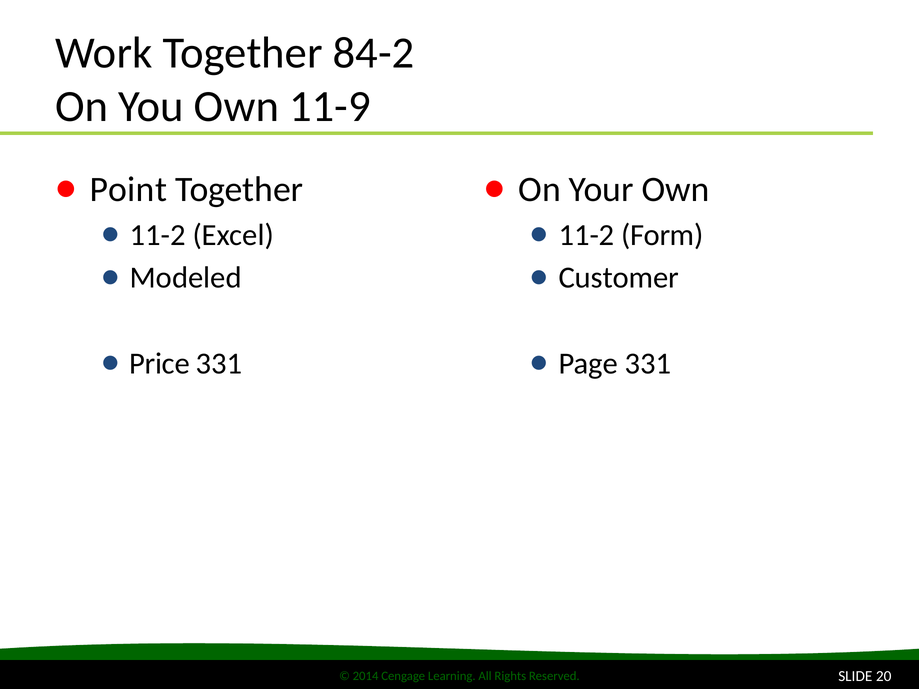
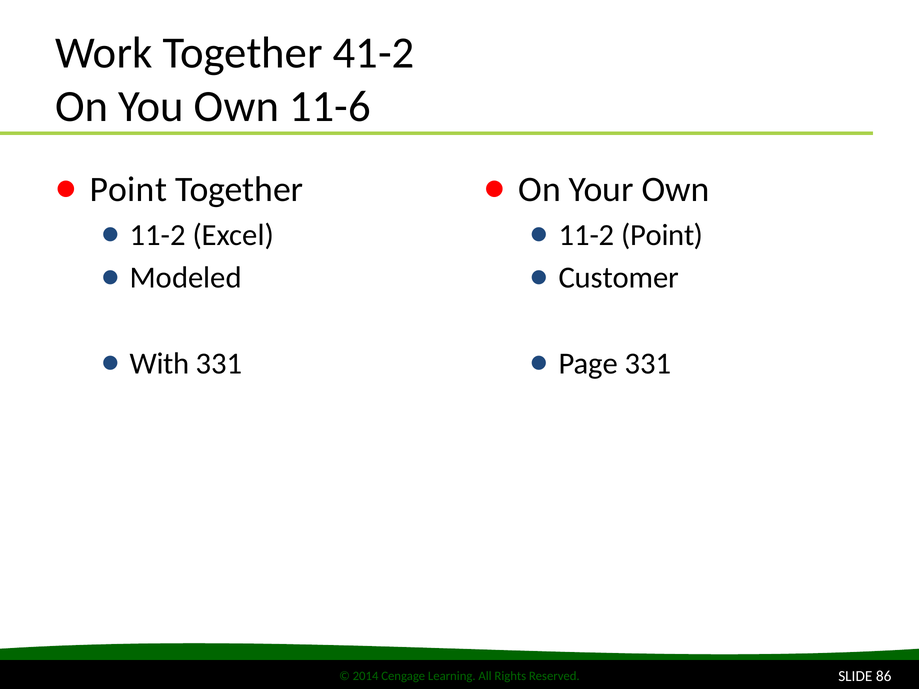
84-2: 84-2 -> 41-2 (374, 53)
11-9: 11-9 -> 11-6 (330, 106)
11-2 Form: Form -> Point (662, 235)
Price: Price -> With (160, 364)
20: 20 -> 86 (884, 676)
